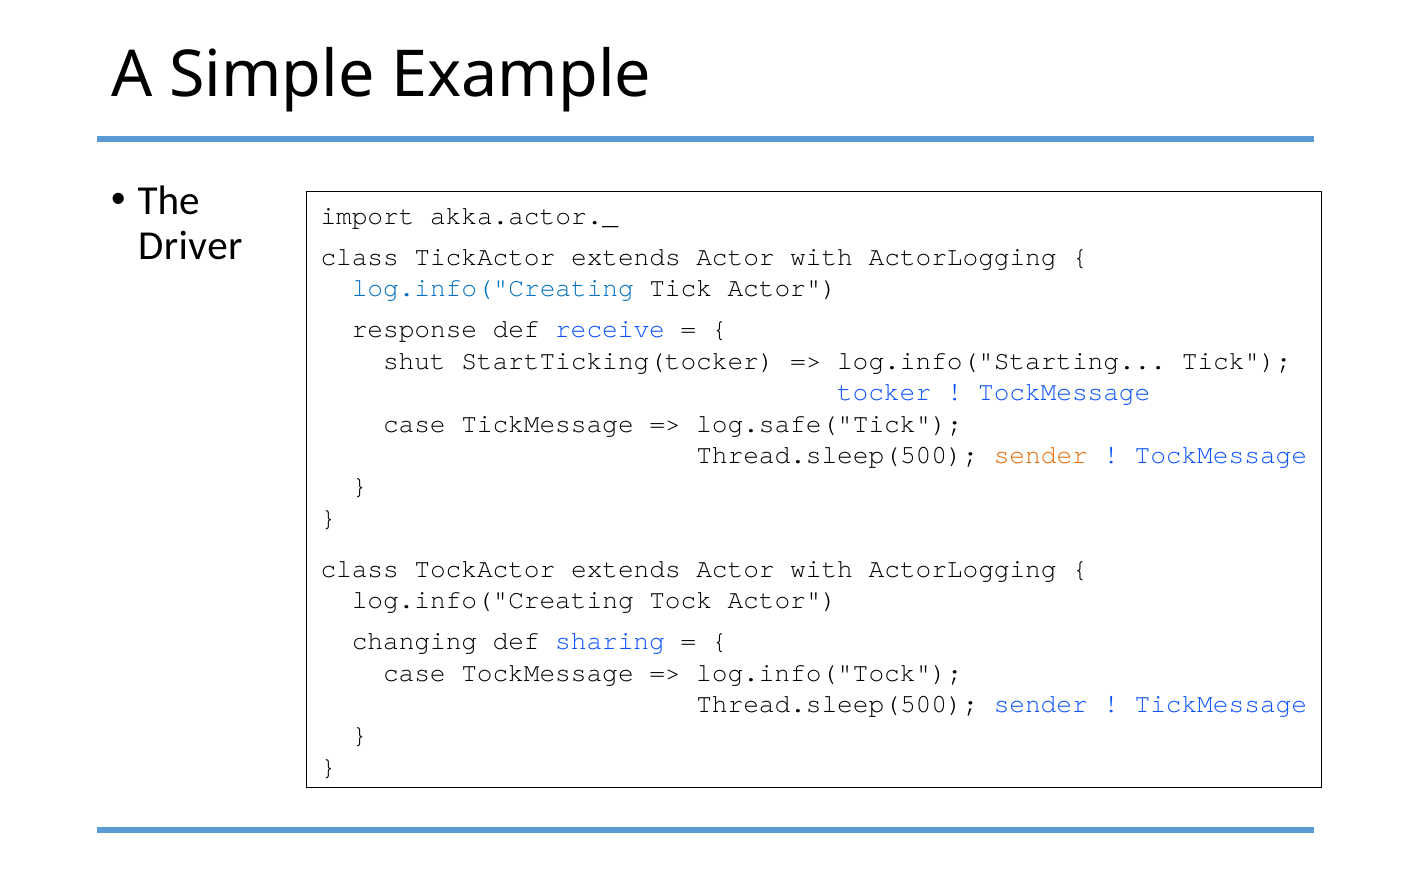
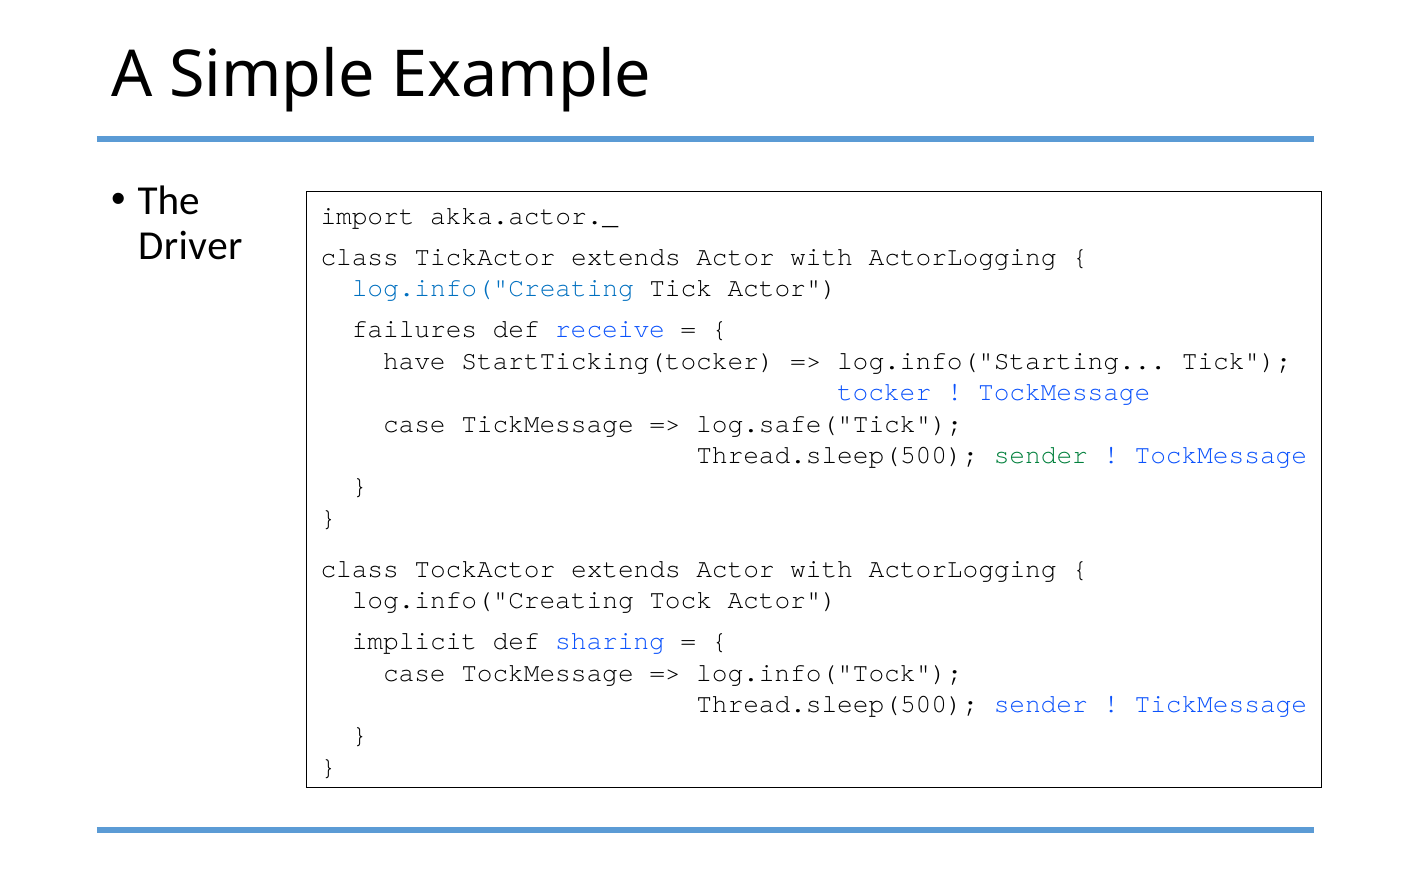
response: response -> failures (415, 329)
shut: shut -> have (414, 361)
sender colour: orange -> green (1041, 455)
changing: changing -> implicit (415, 641)
